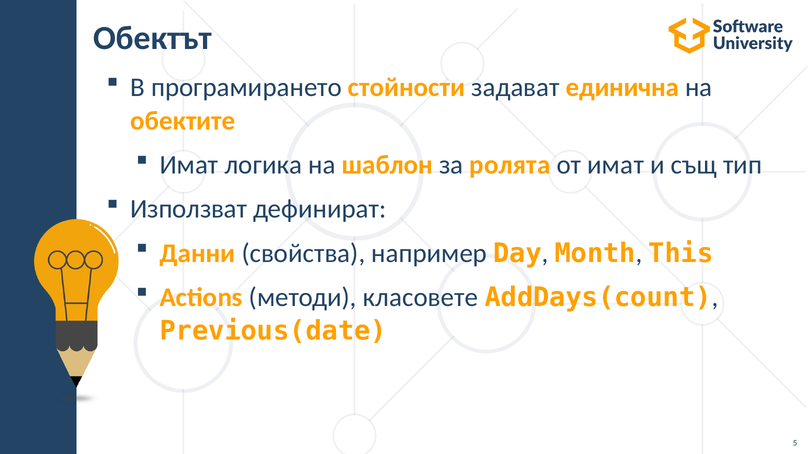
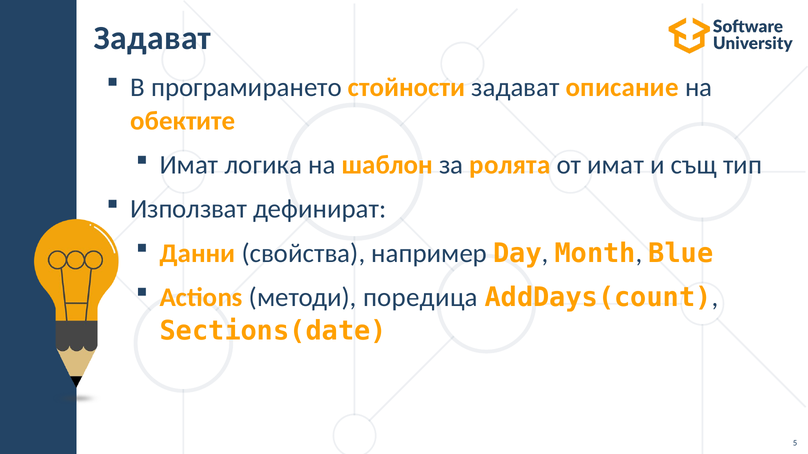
Обектът: Обектът -> Задават (152, 38)
единична: единична -> описание (622, 87)
This: This -> Blue (681, 253)
класовете: класовете -> поредица (420, 297)
Previous(date: Previous(date -> Sections(date (273, 331)
